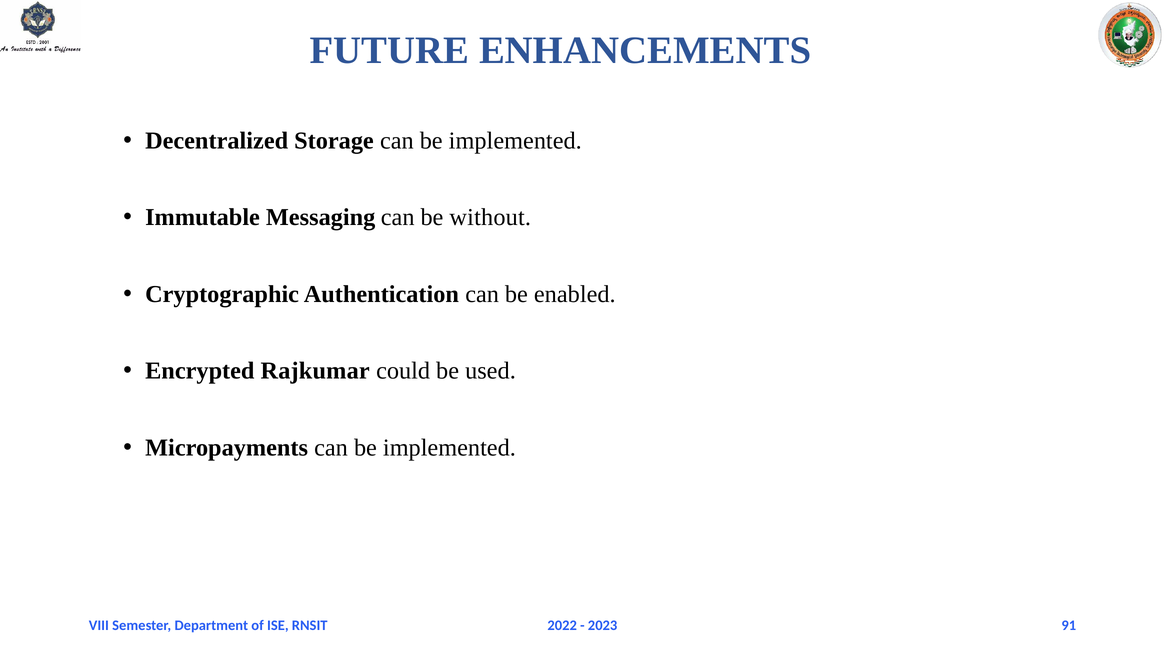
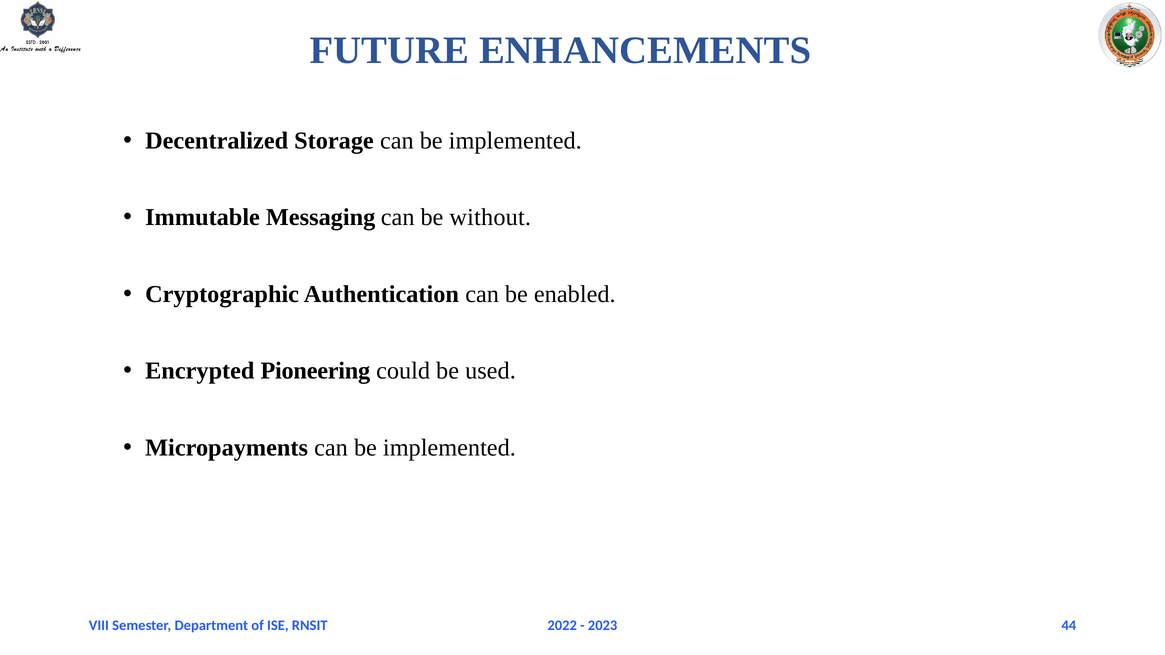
Rajkumar: Rajkumar -> Pioneering (315, 371)
91: 91 -> 44 (1069, 626)
